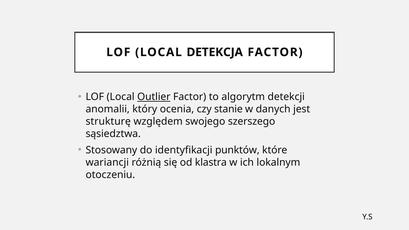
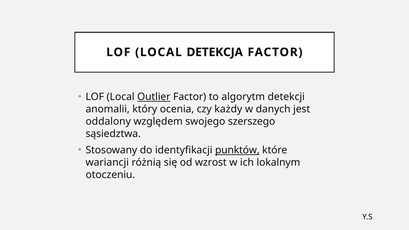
stanie: stanie -> każdy (228, 109)
strukturę: strukturę -> oddalony (108, 121)
punktów underline: none -> present (237, 150)
klastra: klastra -> wzrost (211, 162)
